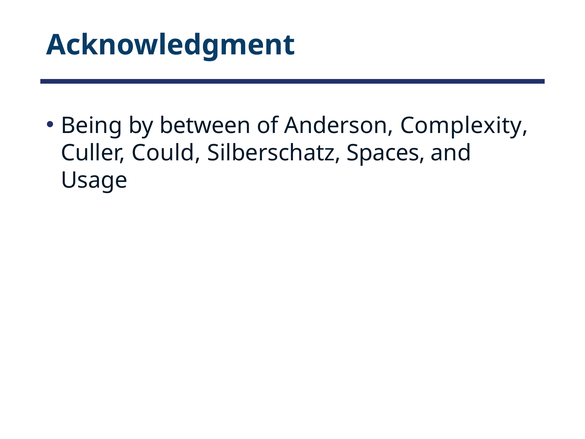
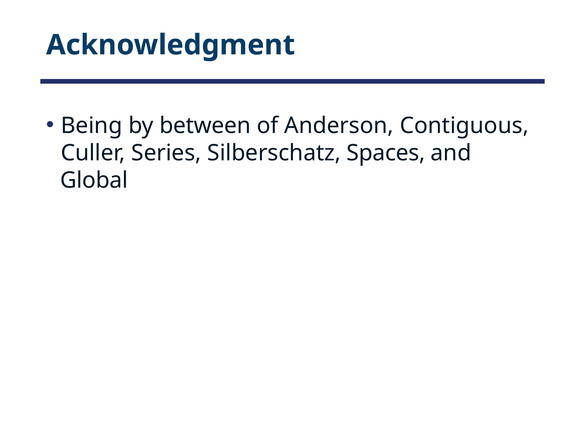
Complexity: Complexity -> Contiguous (464, 125)
Could: Could -> Series (166, 153)
Usage: Usage -> Global (94, 180)
